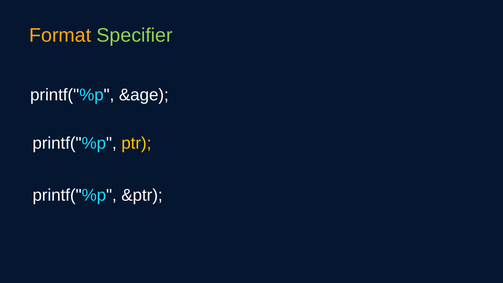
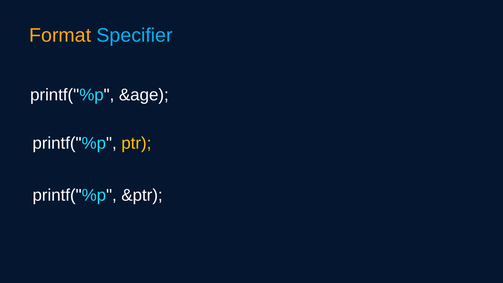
Specifier colour: light green -> light blue (135, 35)
